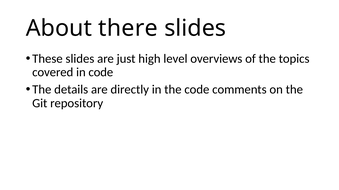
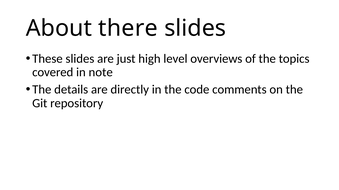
in code: code -> note (101, 73)
